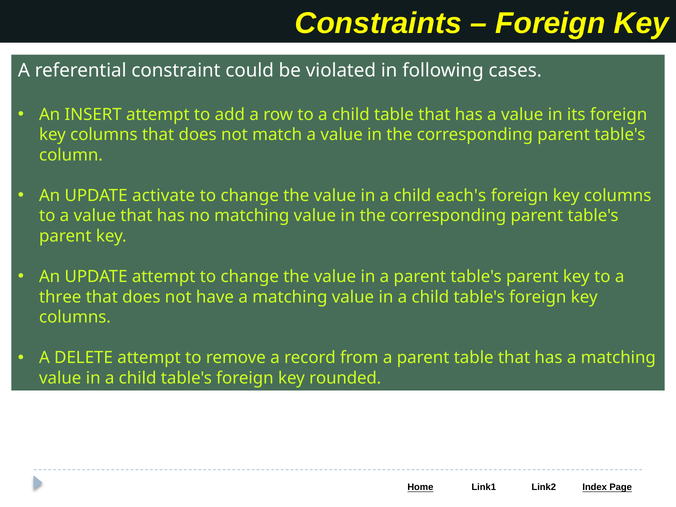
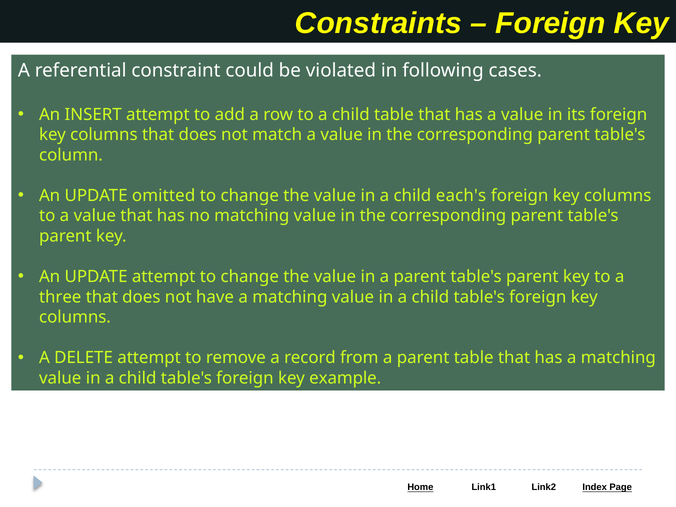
activate: activate -> omitted (164, 196)
rounded: rounded -> example (345, 378)
